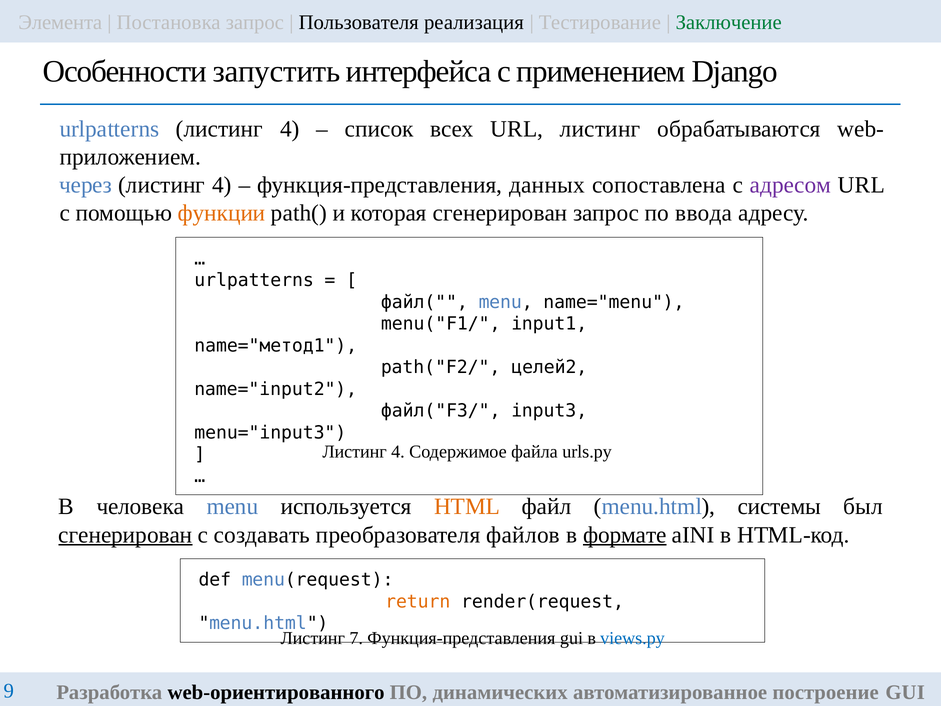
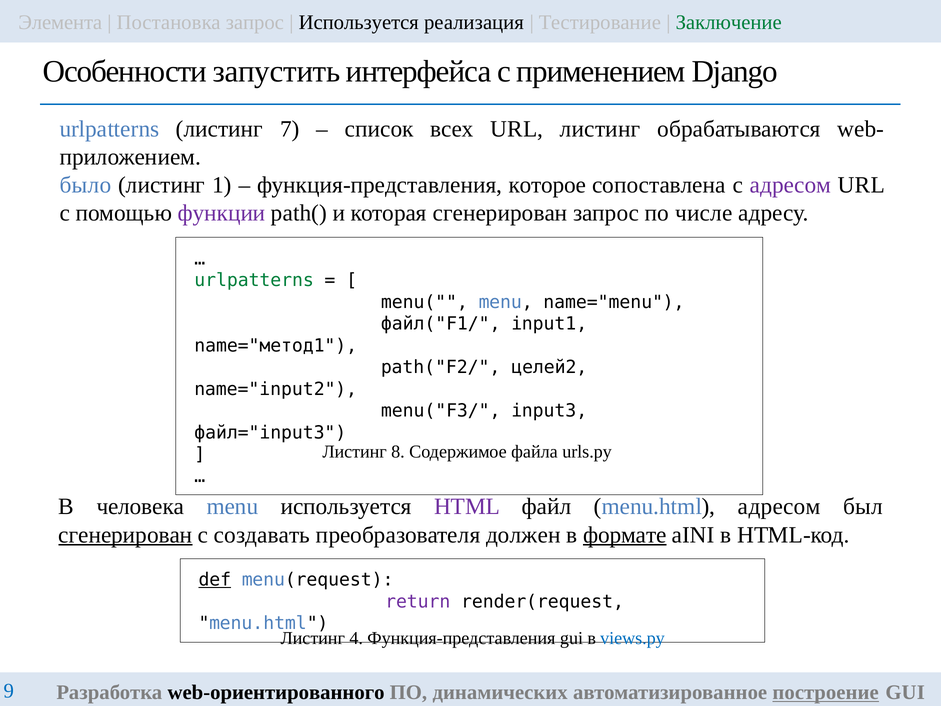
Пользователя: Пользователя -> Используется (359, 22)
urlpatterns листинг 4: 4 -> 7 (290, 129)
через: через -> было (85, 185)
4: 4 -> 1 (222, 185)
данных: данных -> которое (547, 185)
функции colour: orange -> purple (222, 213)
ввода: ввода -> числе (704, 213)
urlpatterns colour: black -> green (254, 281)
файл(: файл( -> menu( (424, 302)
menu("F1/: menu("F1/ -> файл("F1/ (441, 324)
файл("F3/: файл("F3/ -> menu("F3/ (441, 411)
menu="input3: menu="input3 -> файл="input3 (270, 433)
4: 4 -> 8 (398, 452)
HTML colour: orange -> purple (467, 507)
menu.html системы: системы -> адресом (779, 507)
файлов: файлов -> должен (523, 535)
def underline: none -> present (215, 580)
return colour: orange -> purple (418, 602)
7: 7 -> 4 (356, 639)
построение underline: none -> present (826, 693)
